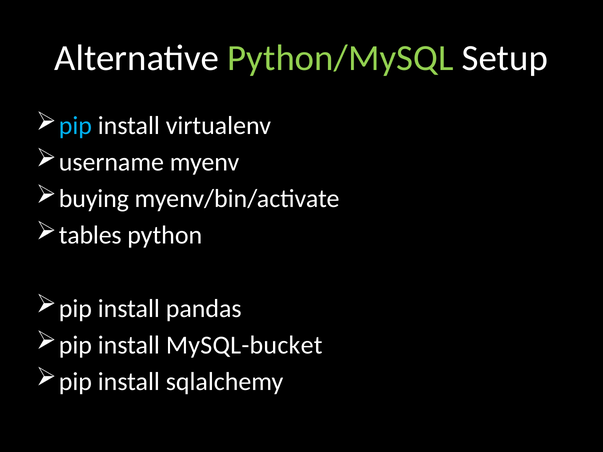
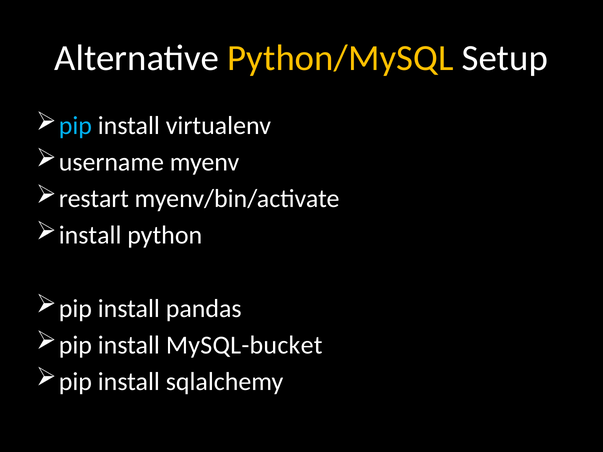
Python/MySQL colour: light green -> yellow (340, 58)
buying: buying -> restart (94, 199)
tables: tables -> install (90, 236)
